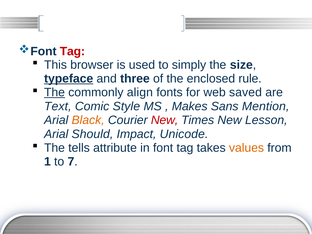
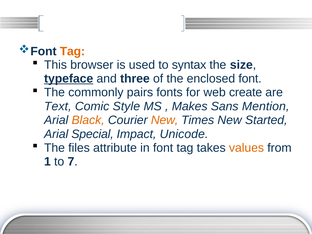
Tag colour: red -> orange (72, 51)
simply: simply -> syntax (189, 65)
enclosed rule: rule -> font (250, 79)
The underline: present -> none (55, 92)
align: align -> pairs (140, 92)
saved: saved -> create (246, 92)
New colour: red -> orange (165, 120)
Lesson: Lesson -> Started (266, 120)
Should: Should -> Special (93, 134)
tells: tells -> files (79, 148)
